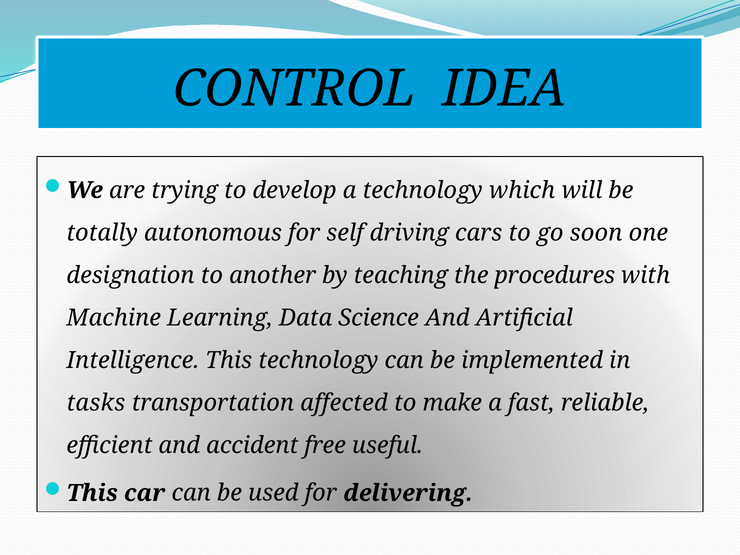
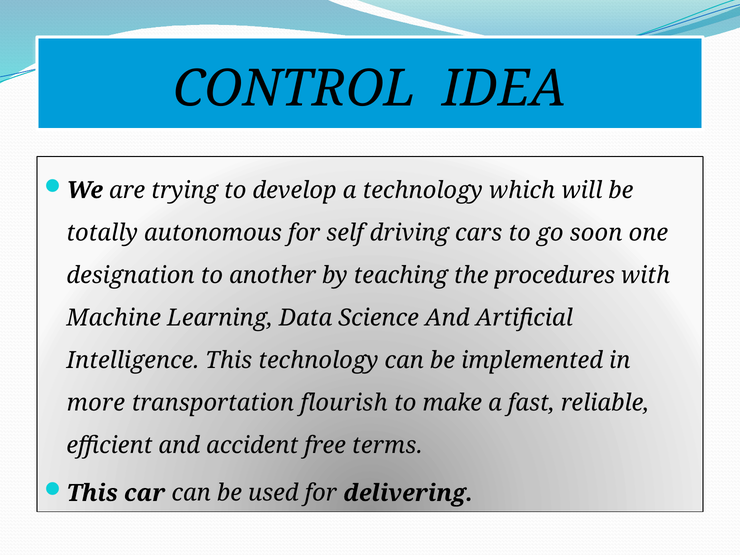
tasks: tasks -> more (96, 403)
affected: affected -> flourish (344, 403)
useful: useful -> terms (387, 445)
